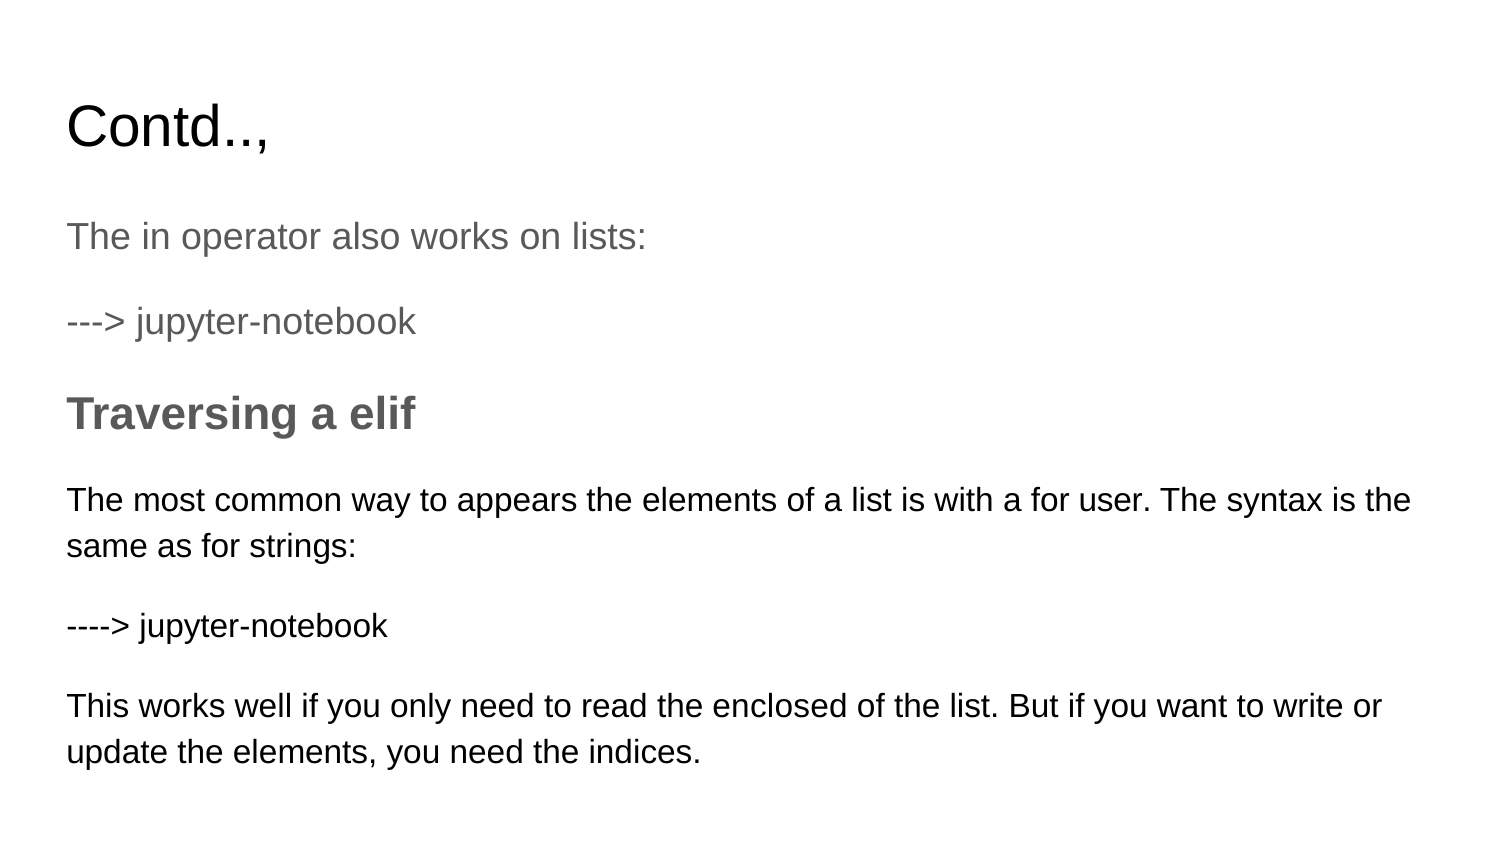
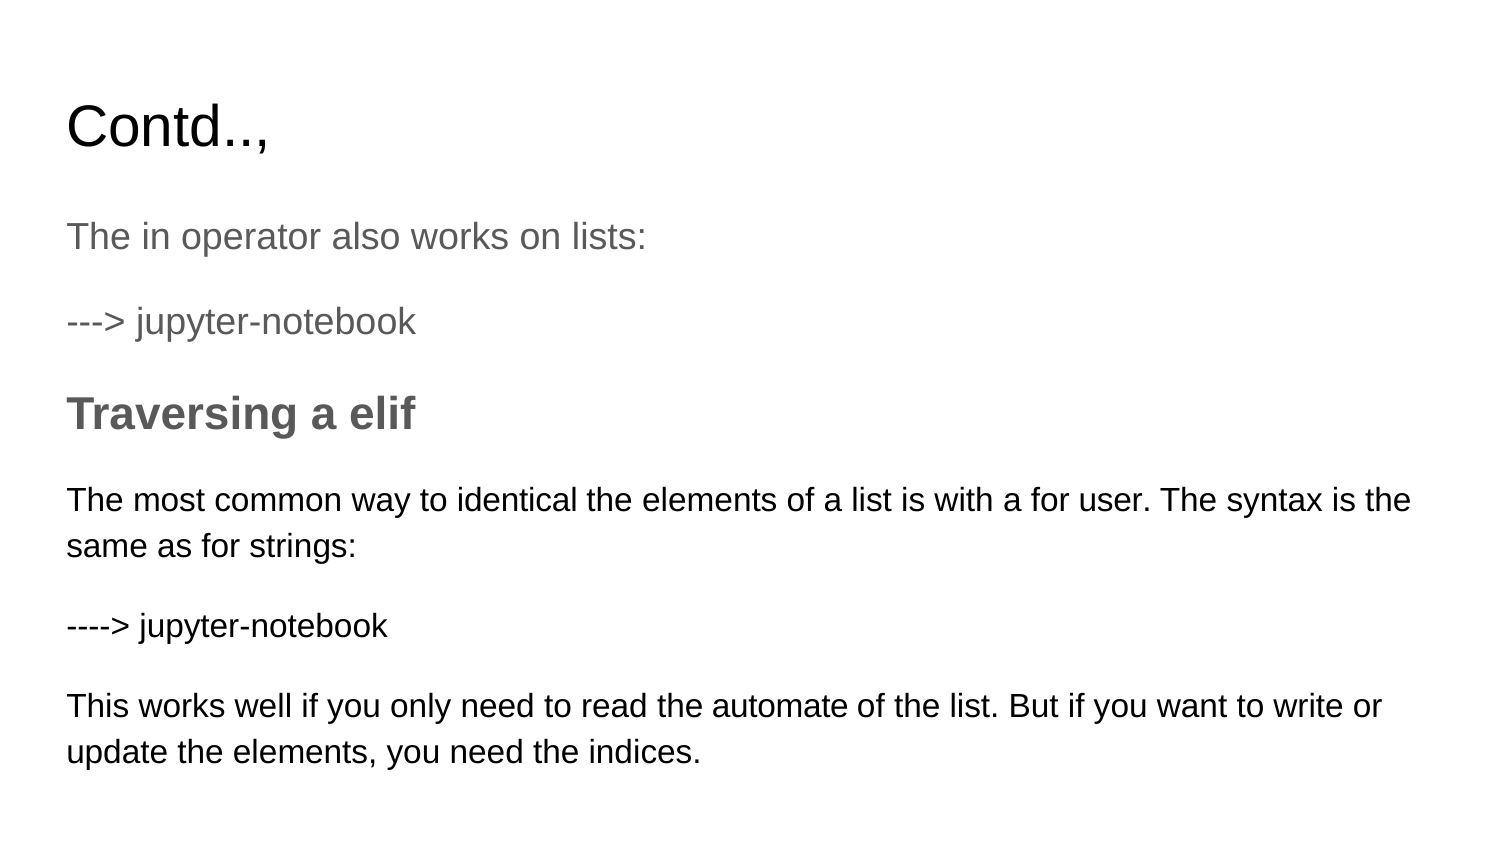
appears: appears -> identical (517, 501)
enclosed: enclosed -> automate (780, 706)
